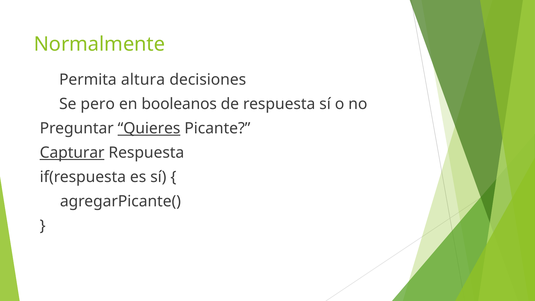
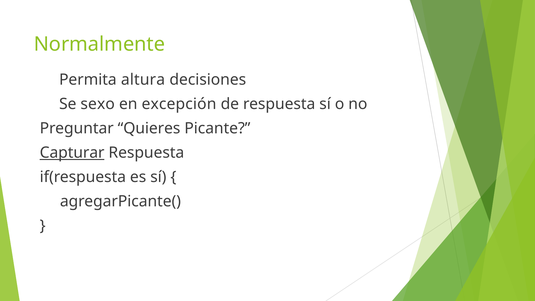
pero: pero -> sexo (98, 104)
booleanos: booleanos -> excepción (179, 104)
Quieres underline: present -> none (149, 128)
